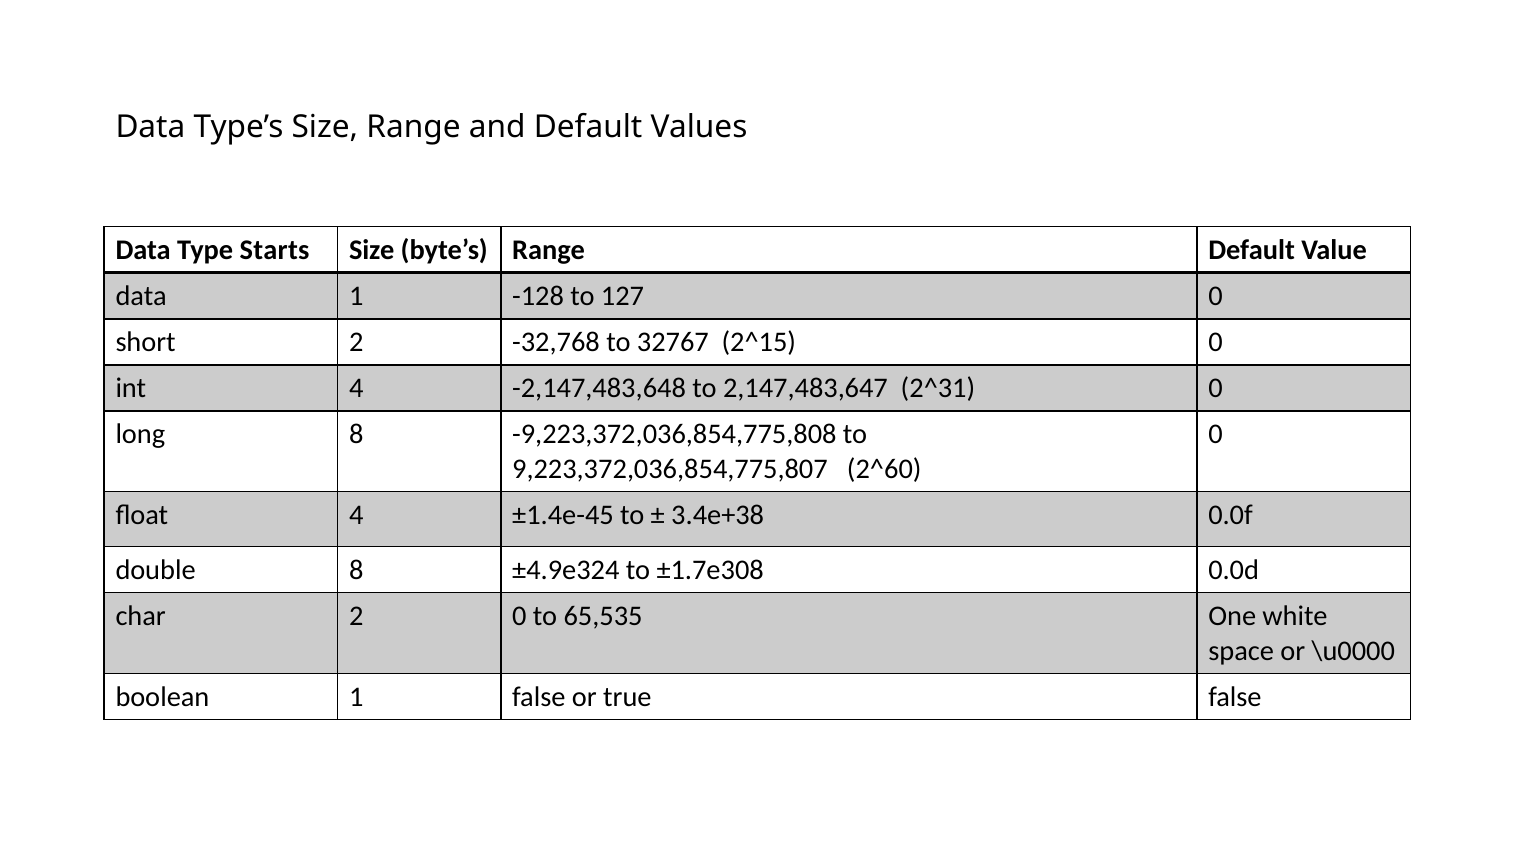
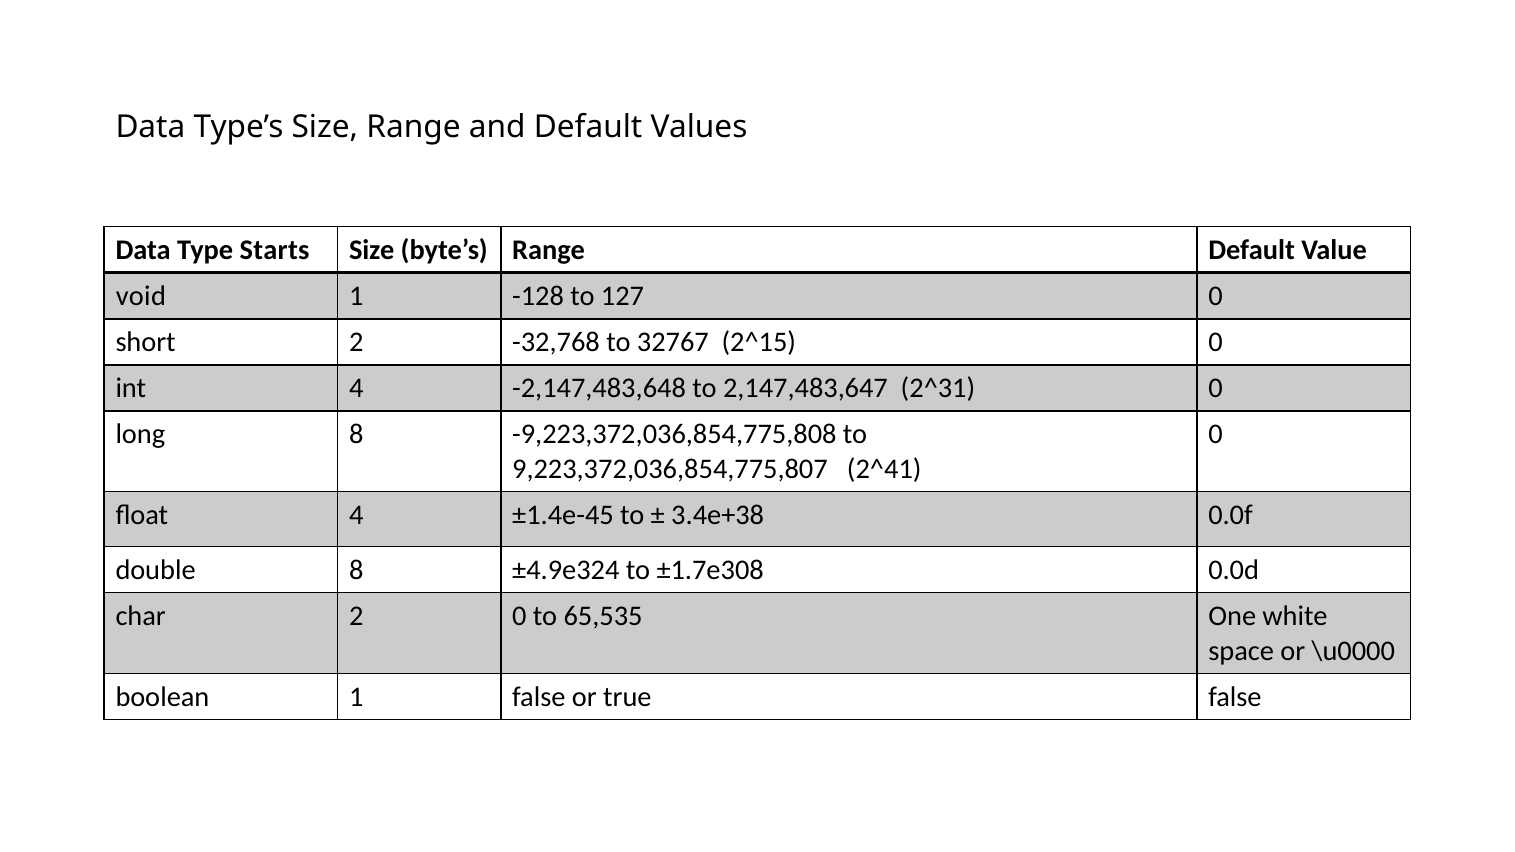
data: data -> void (141, 296)
2^60: 2^60 -> 2^41 (884, 469)
